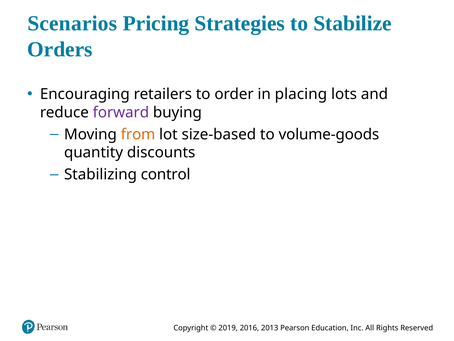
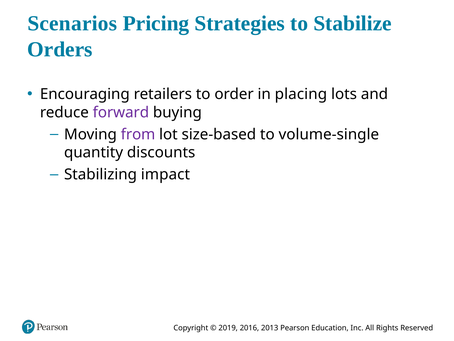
from colour: orange -> purple (138, 134)
volume-goods: volume-goods -> volume-single (329, 134)
control: control -> impact (165, 174)
